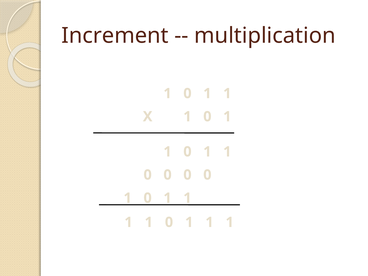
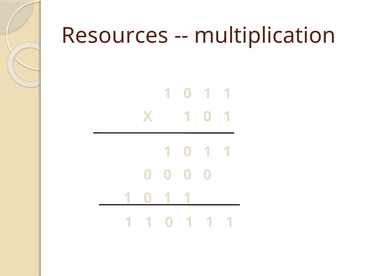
Increment: Increment -> Resources (115, 36)
